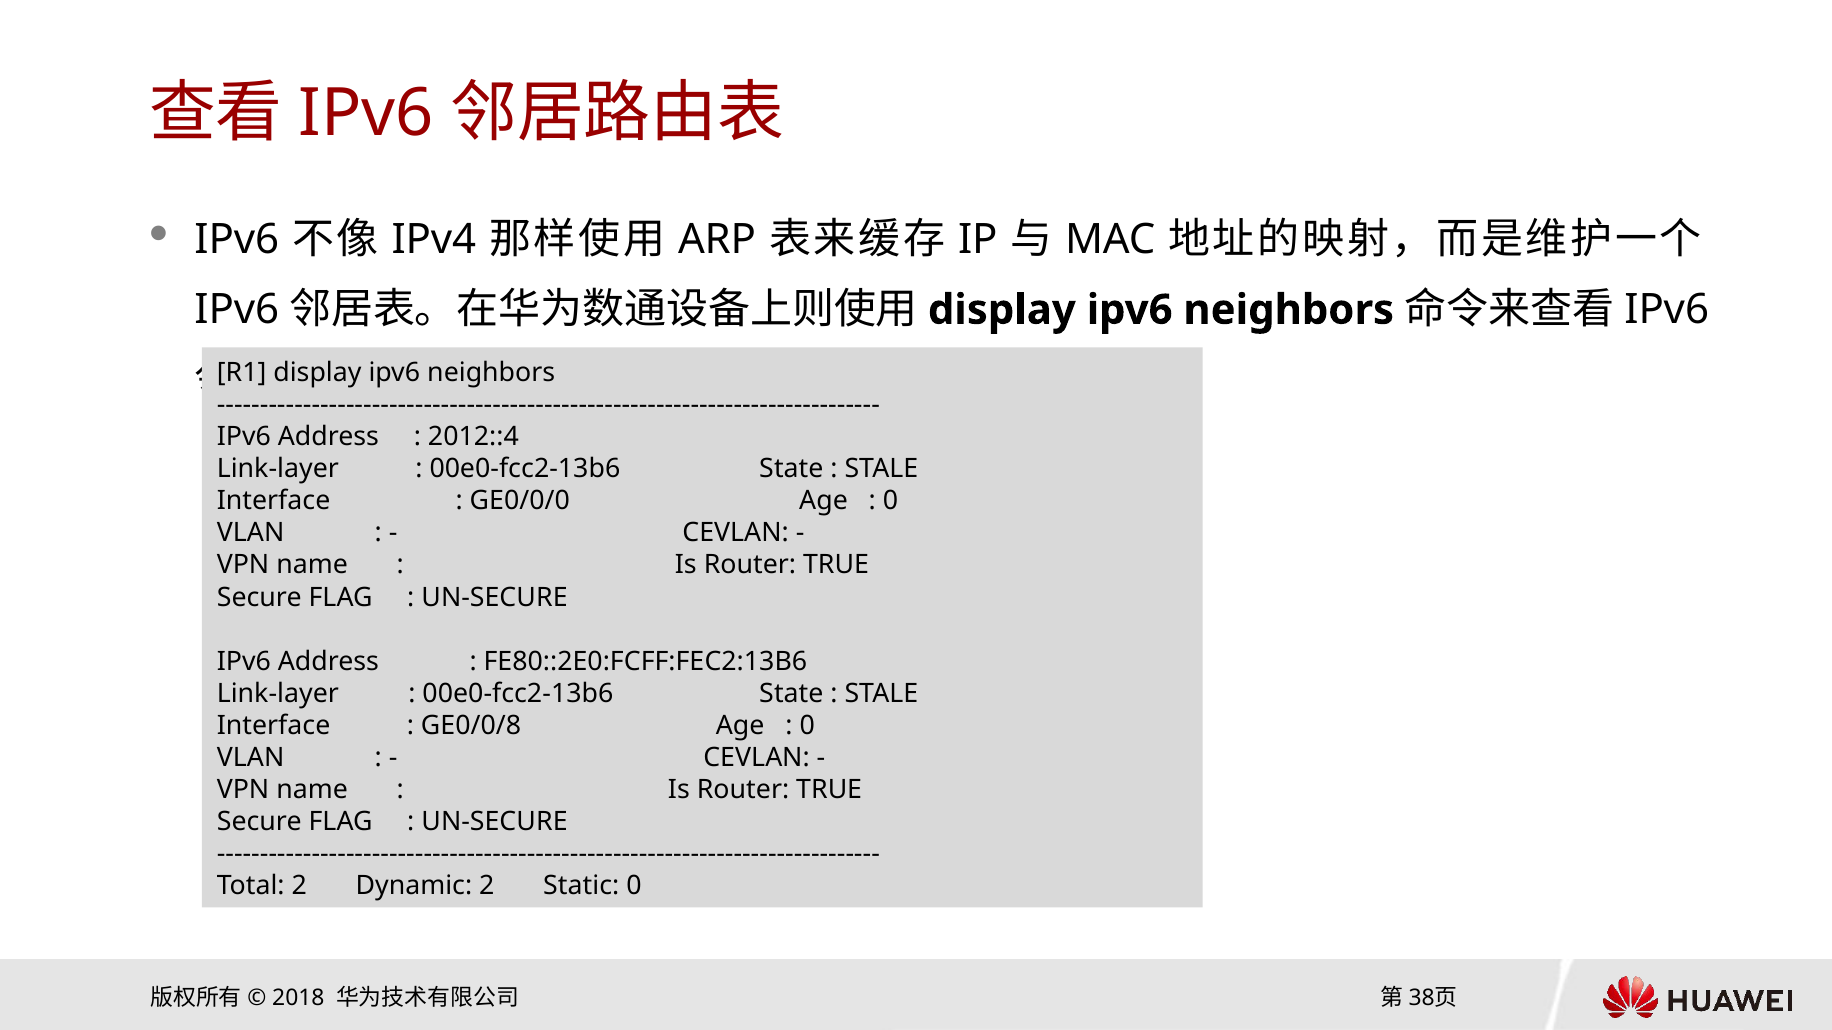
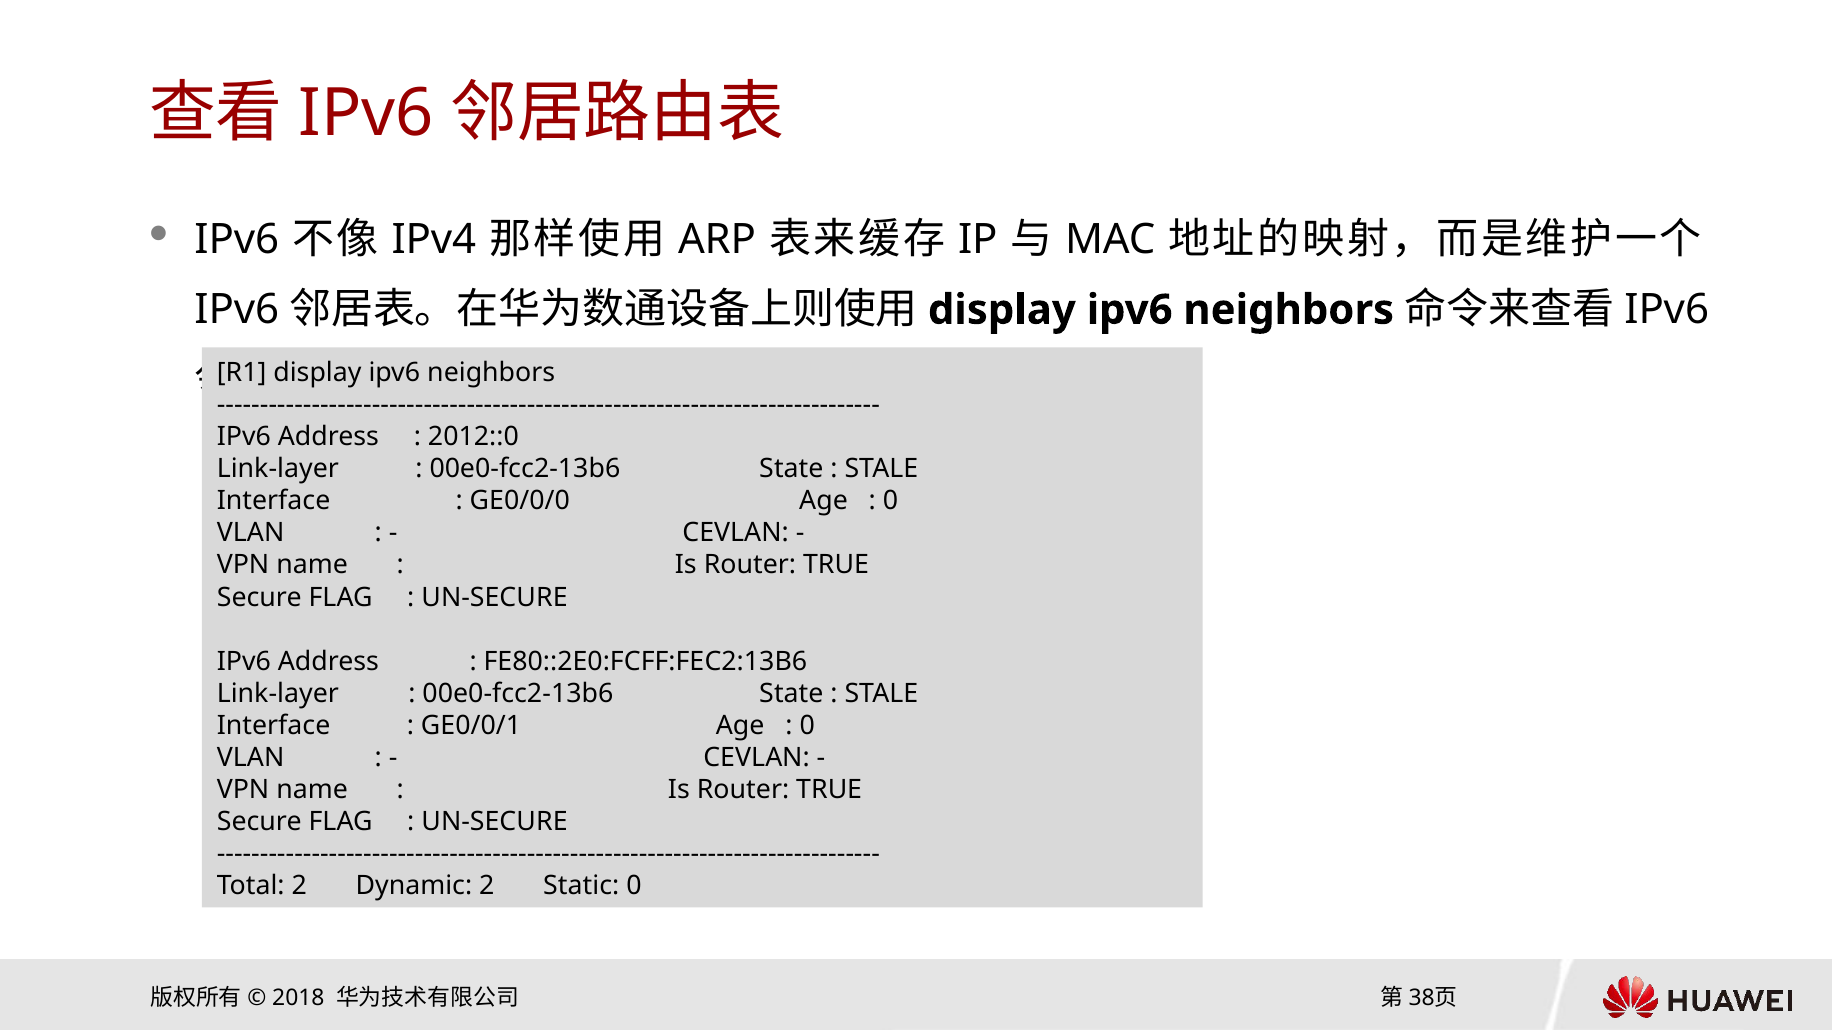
2012::4: 2012::4 -> 2012::0 (473, 437)
GE0/0/8: GE0/0/8 -> GE0/0/1 (471, 726)
